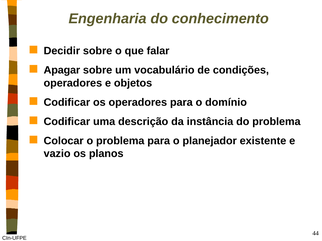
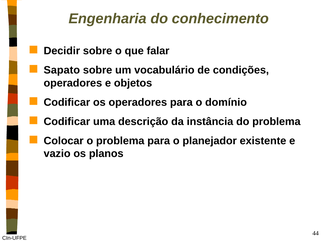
Apagar: Apagar -> Sapato (62, 70)
